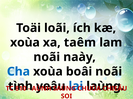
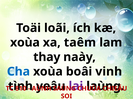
noãi: noãi -> thay (47, 57)
boâi noãi: noãi -> vinh (109, 72)
lai colour: blue -> purple (76, 87)
